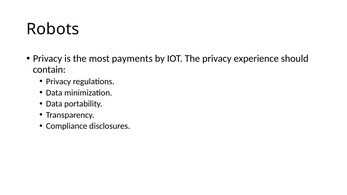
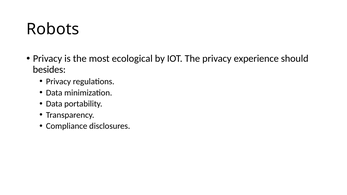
payments: payments -> ecological (132, 59)
contain: contain -> besides (49, 70)
